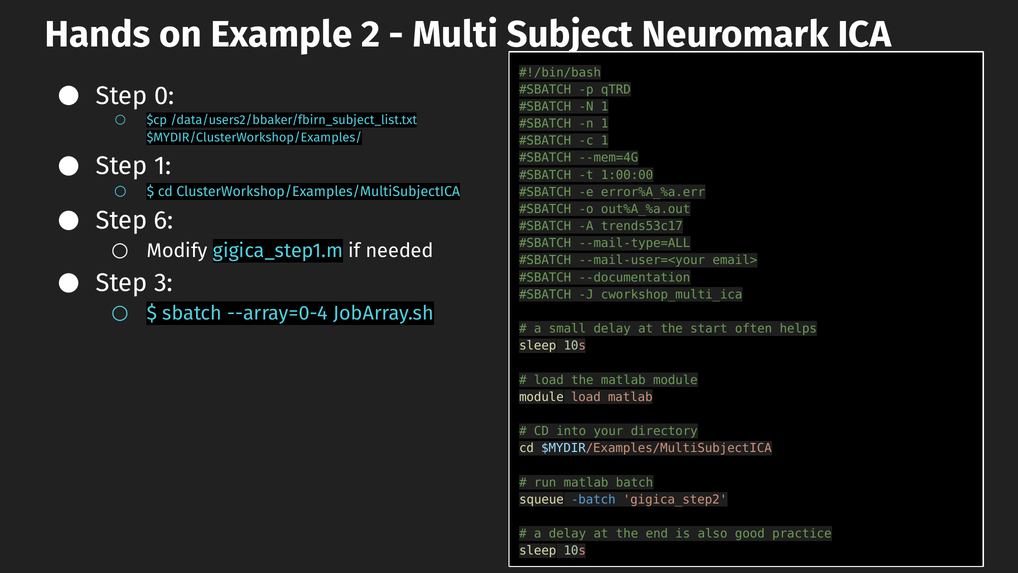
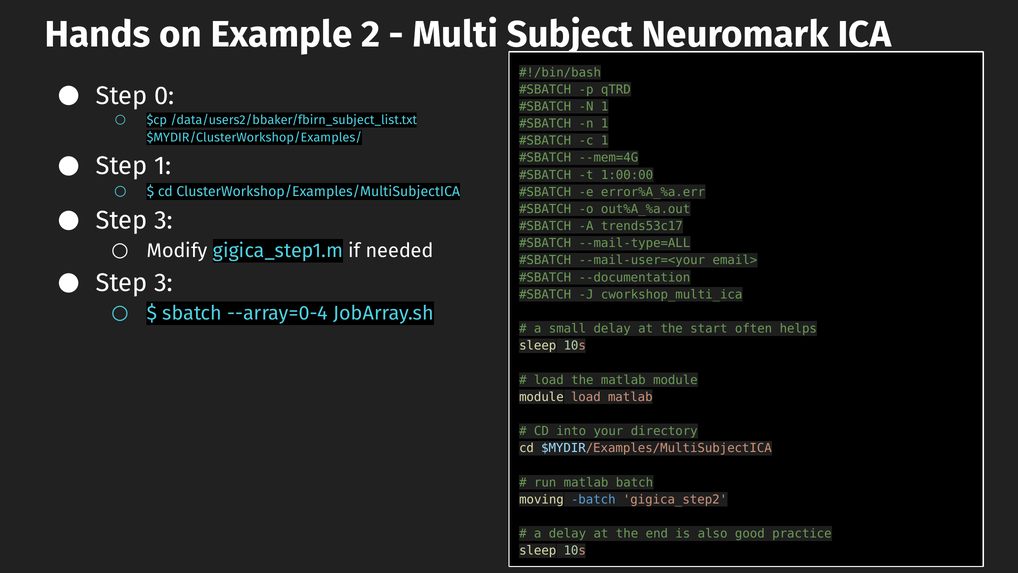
6: 6 -> 3 (163, 220)
squeue: squeue -> moving (541, 499)
